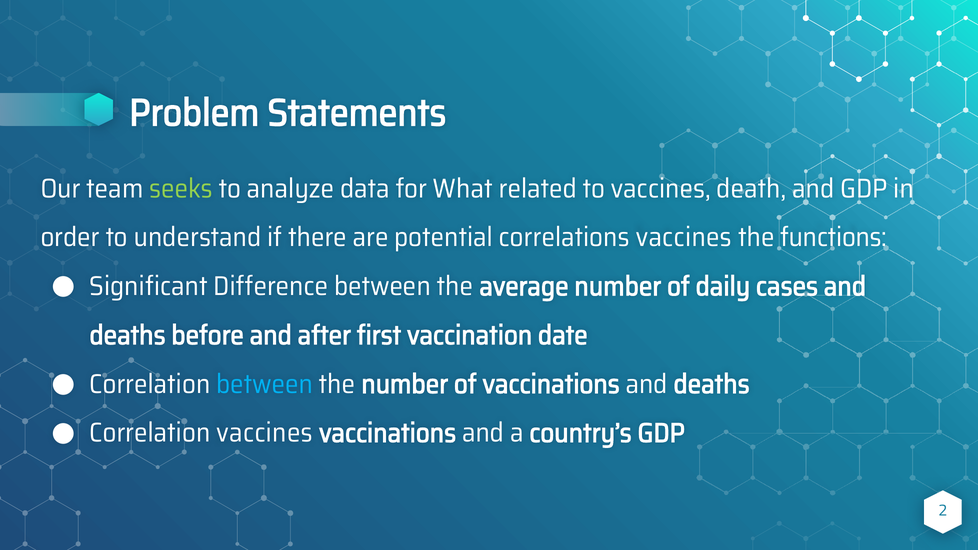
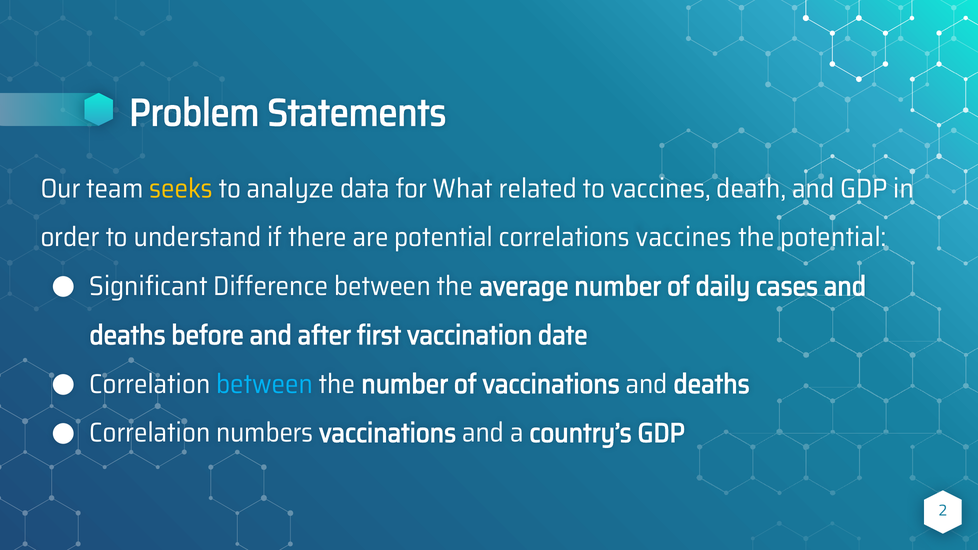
seeks colour: light green -> yellow (181, 189)
the functions: functions -> potential (833, 238)
Correlation vaccines: vaccines -> numbers (265, 433)
